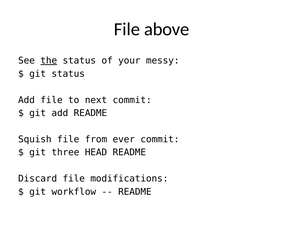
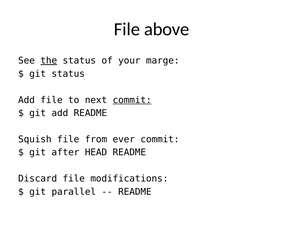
messy: messy -> marge (163, 61)
commit underline: none -> present (132, 100)
three: three -> after (65, 153)
workflow: workflow -> parallel (74, 192)
